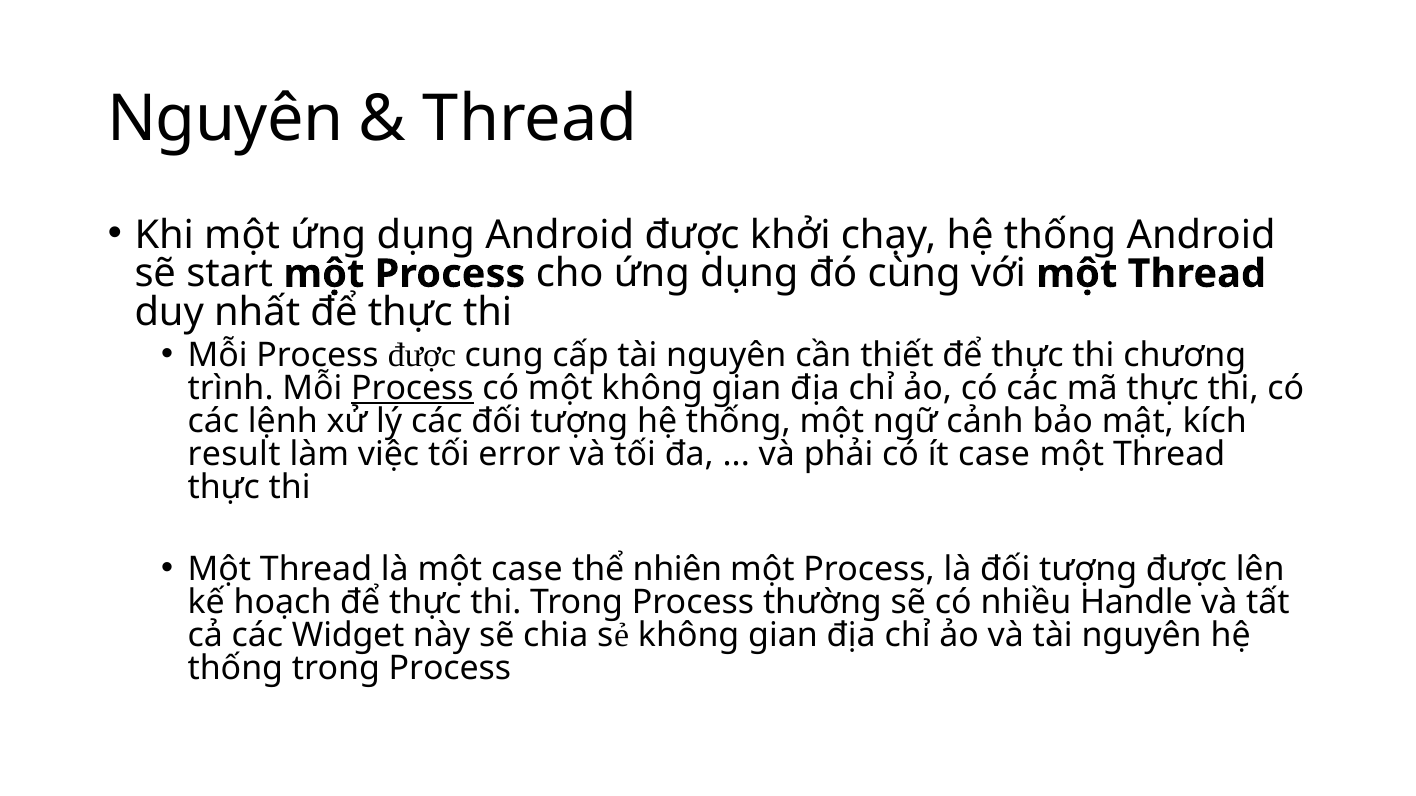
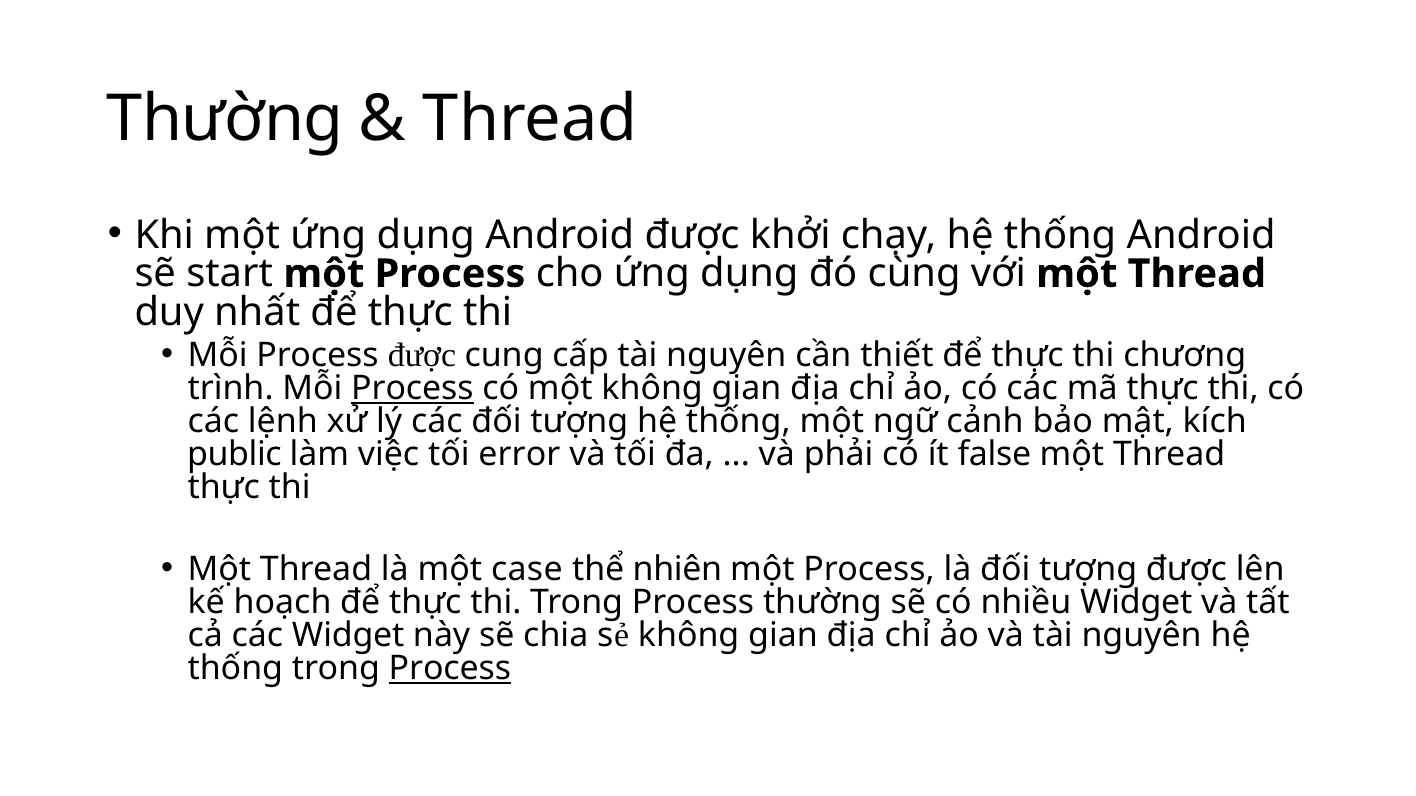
Nguyên: Nguyên -> Thường (225, 119)
result: result -> public (234, 454)
ít case: case -> false (994, 454)
nhiều Handle: Handle -> Widget (1136, 603)
Process underline: none -> present (450, 669)
